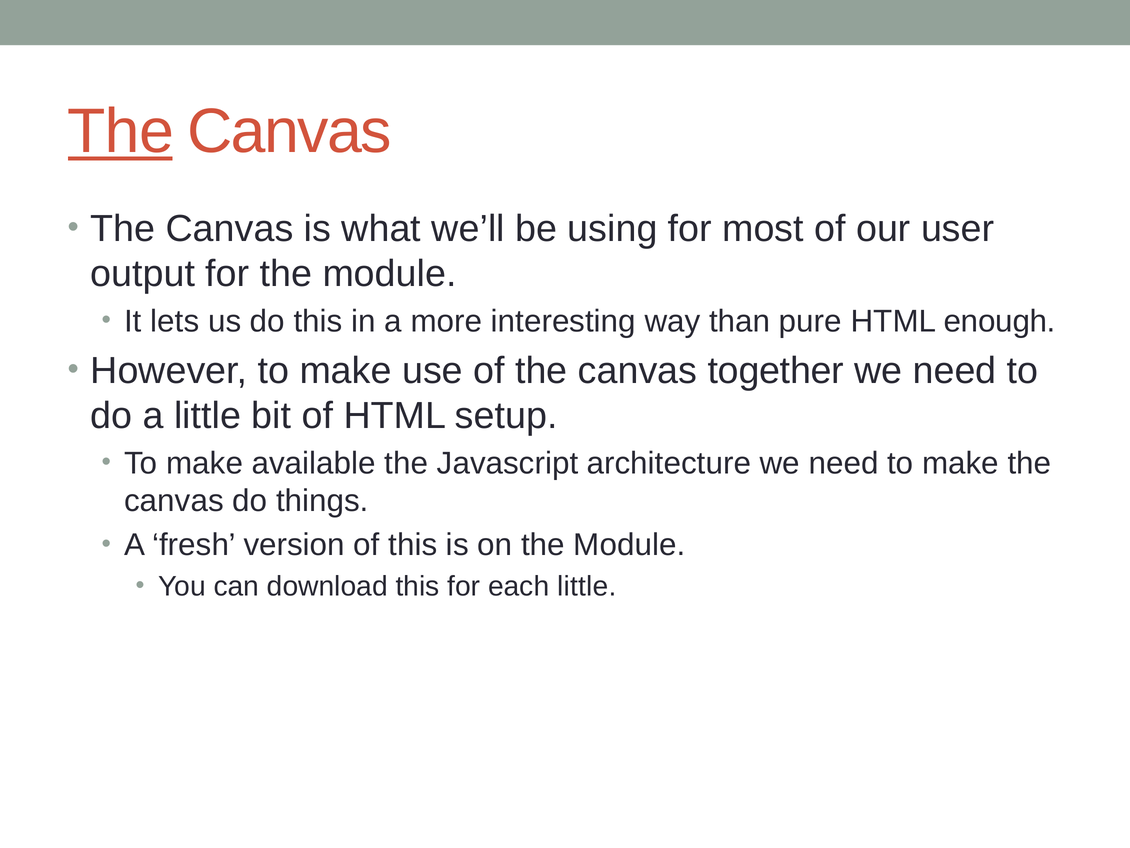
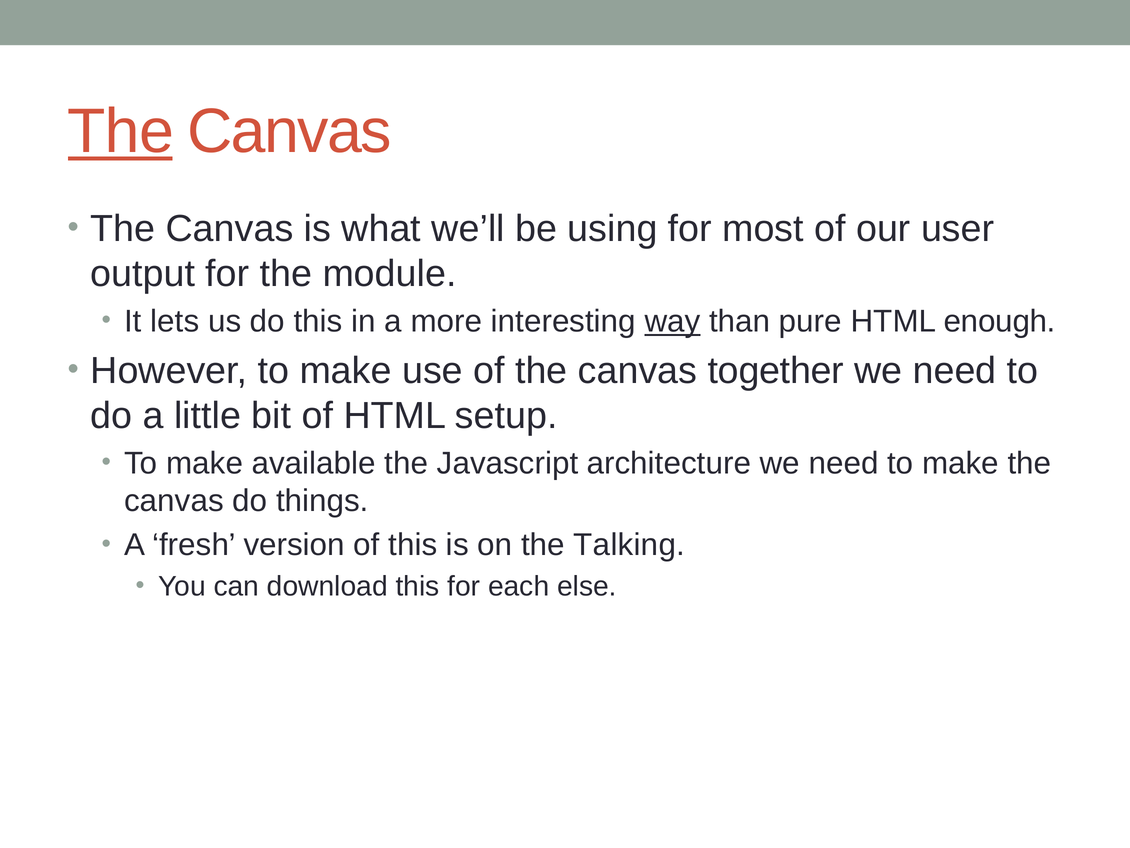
way underline: none -> present (672, 321)
on the Module: Module -> Talking (629, 545)
each little: little -> else (587, 586)
